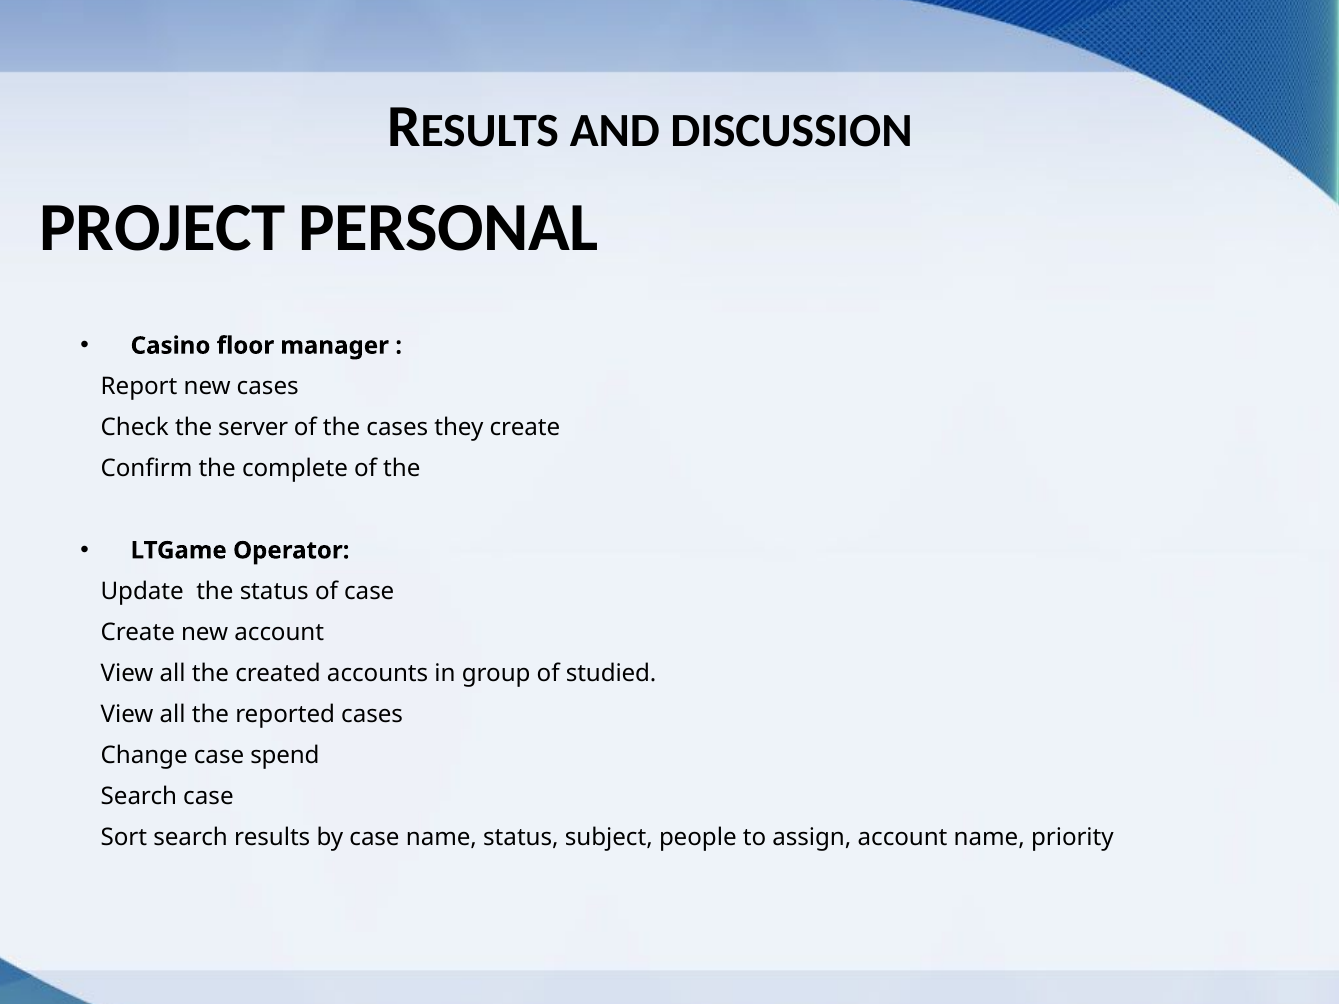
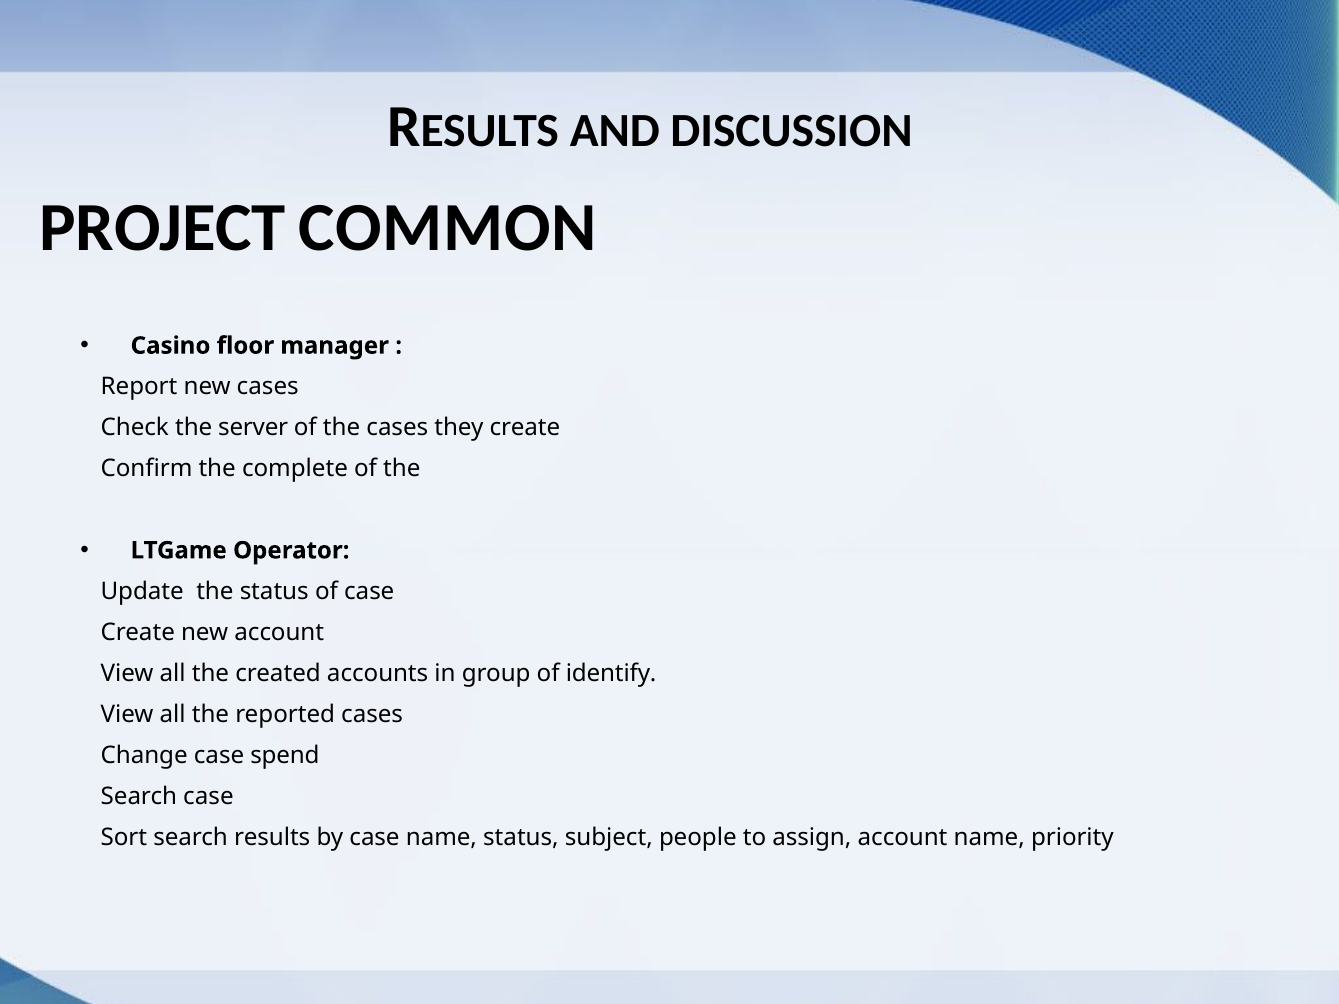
PERSONAL: PERSONAL -> COMMON (448, 228)
studied: studied -> identify (611, 673)
